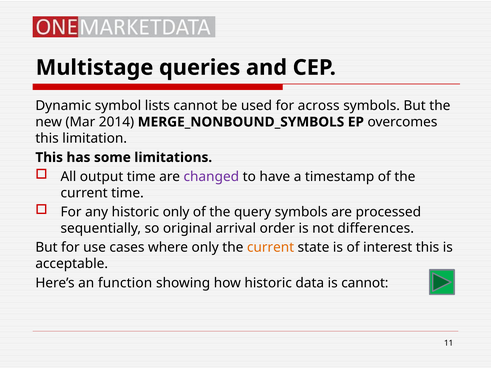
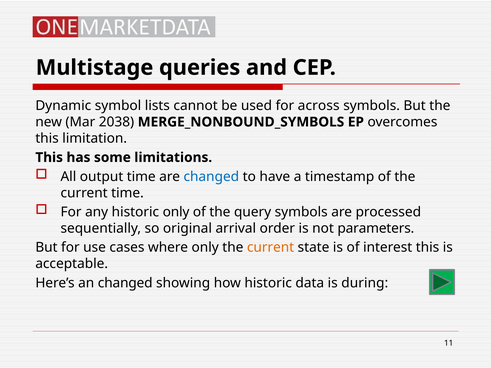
2014: 2014 -> 2038 (116, 122)
changed colour: purple -> blue (211, 177)
differences: differences -> parameters (376, 228)
an function: function -> changed (125, 283)
is cannot: cannot -> during (365, 283)
